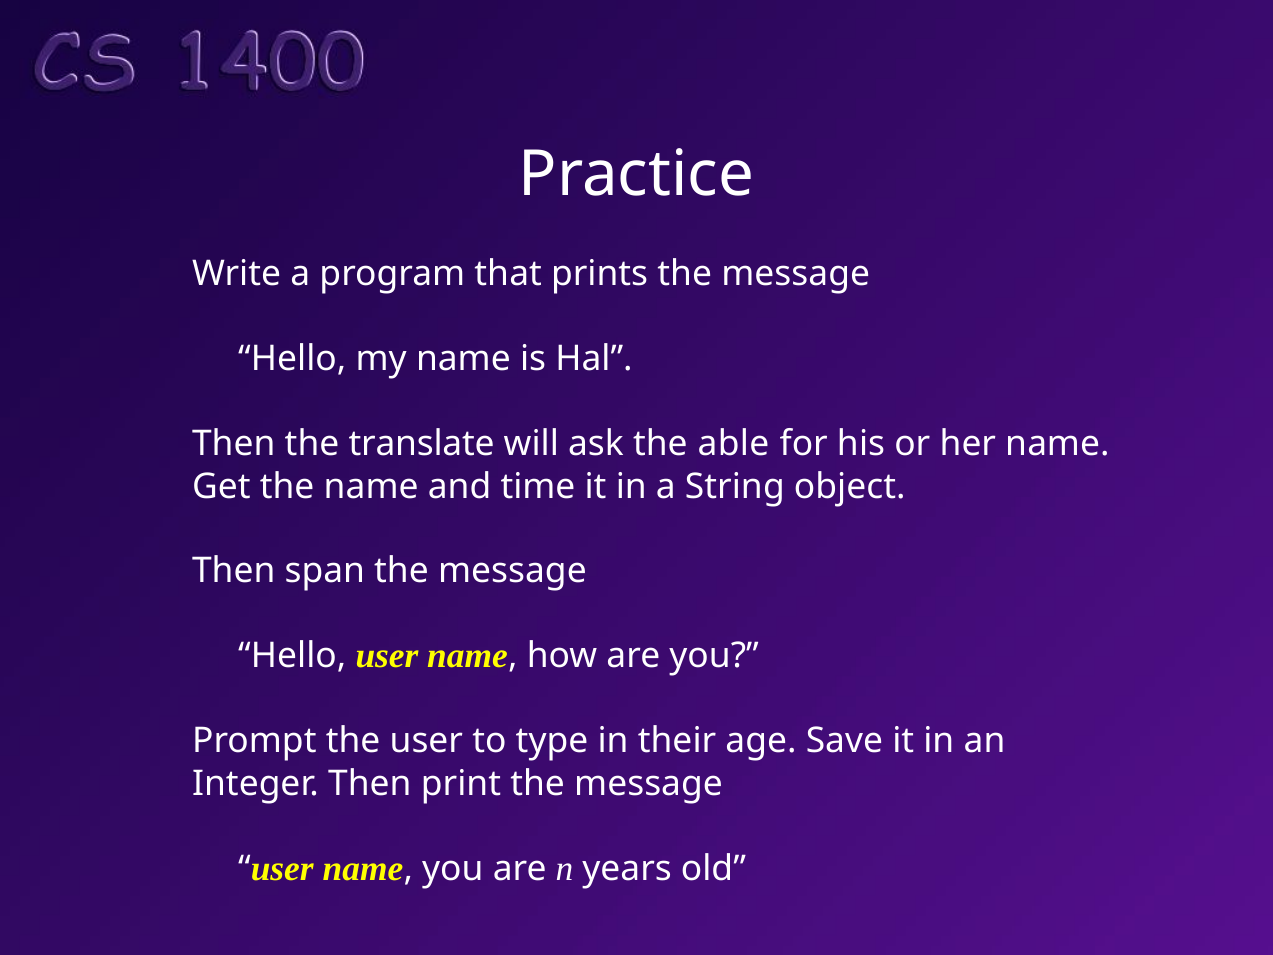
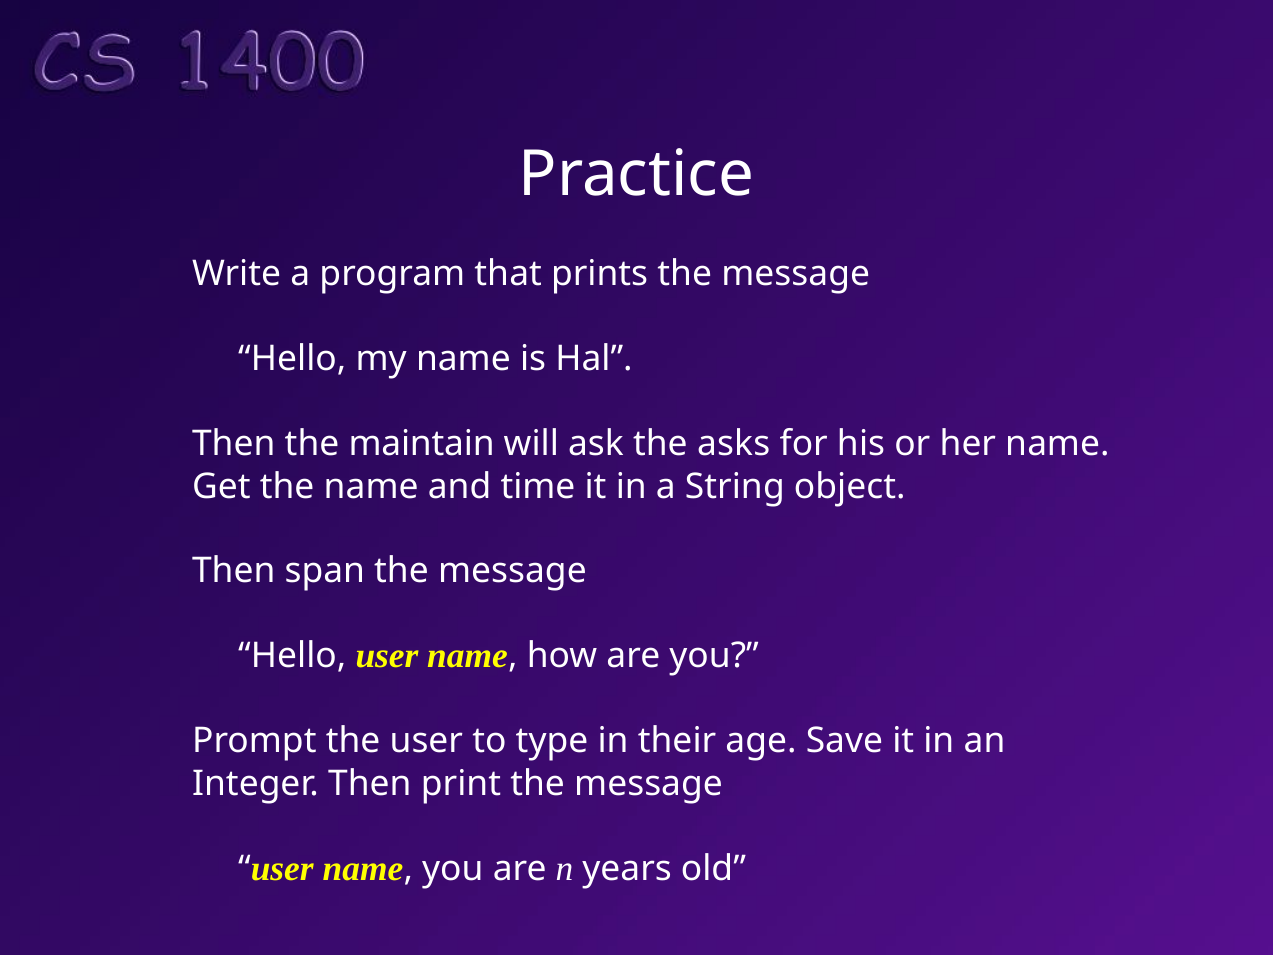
translate: translate -> maintain (422, 444)
able: able -> asks (734, 444)
